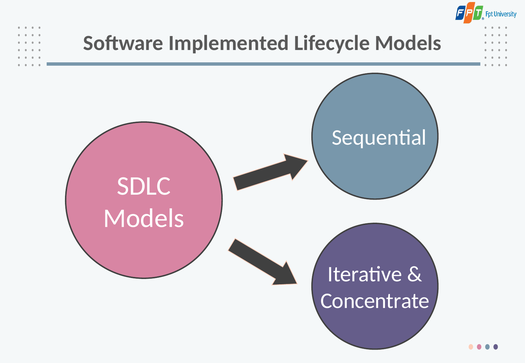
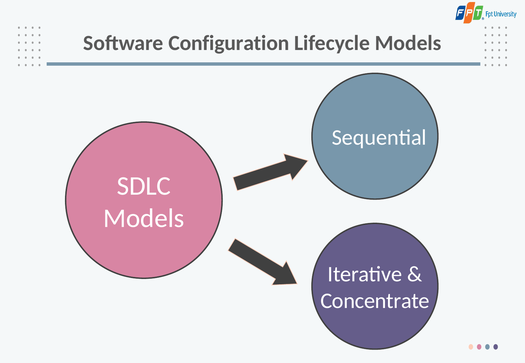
Implemented: Implemented -> Configuration (229, 43)
